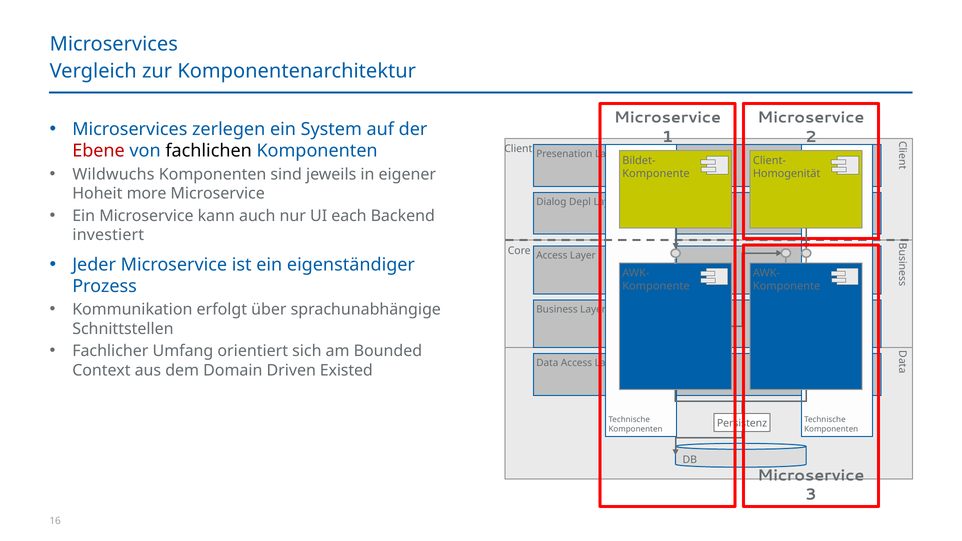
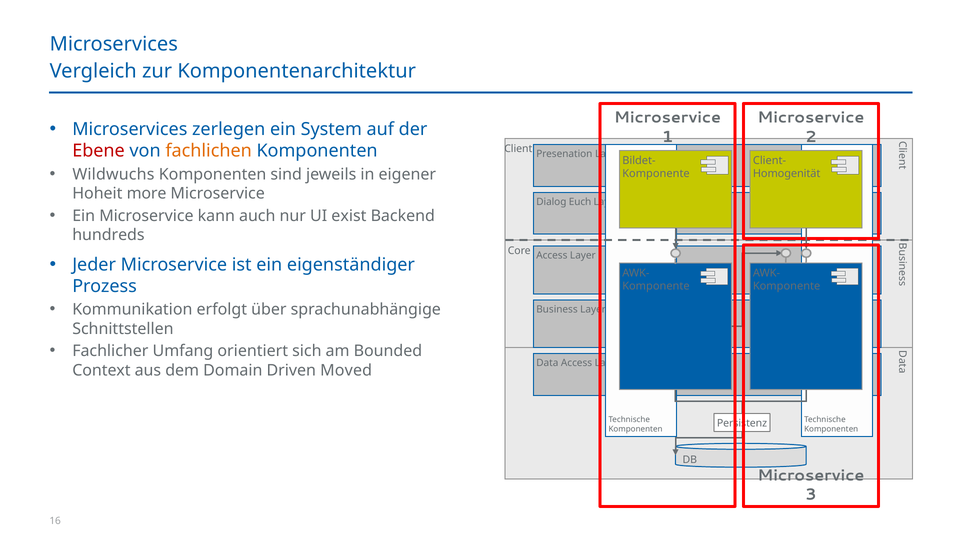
fachlichen colour: black -> orange (209, 151)
Depl: Depl -> Euch (580, 202)
each: each -> exist (349, 216)
investiert: investiert -> hundreds (108, 235)
Existed: Existed -> Moved (346, 370)
